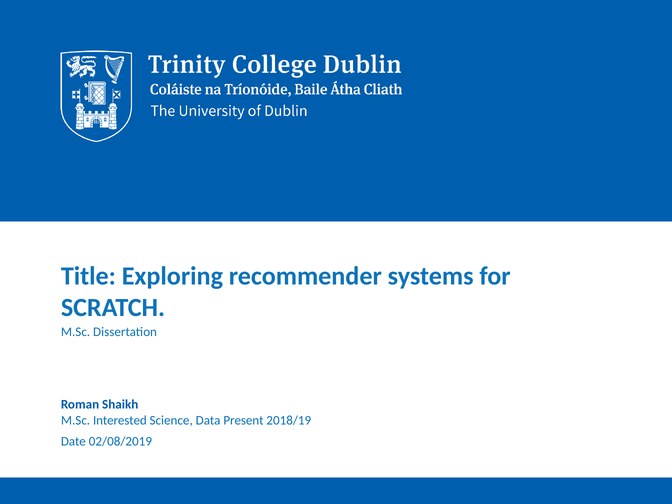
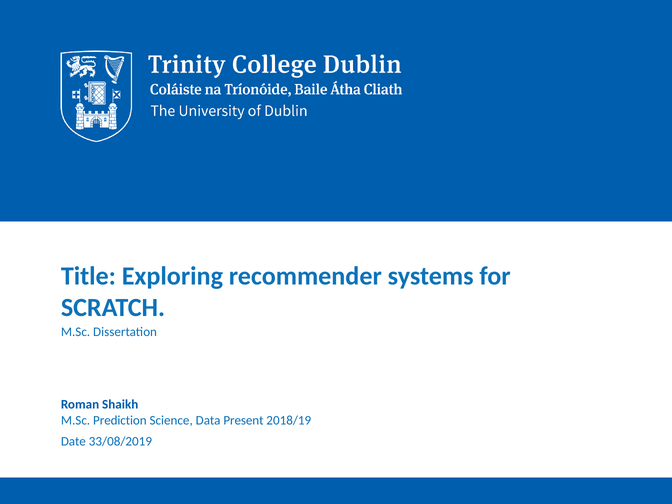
Interested: Interested -> Prediction (120, 420)
02/08/2019: 02/08/2019 -> 33/08/2019 (120, 441)
